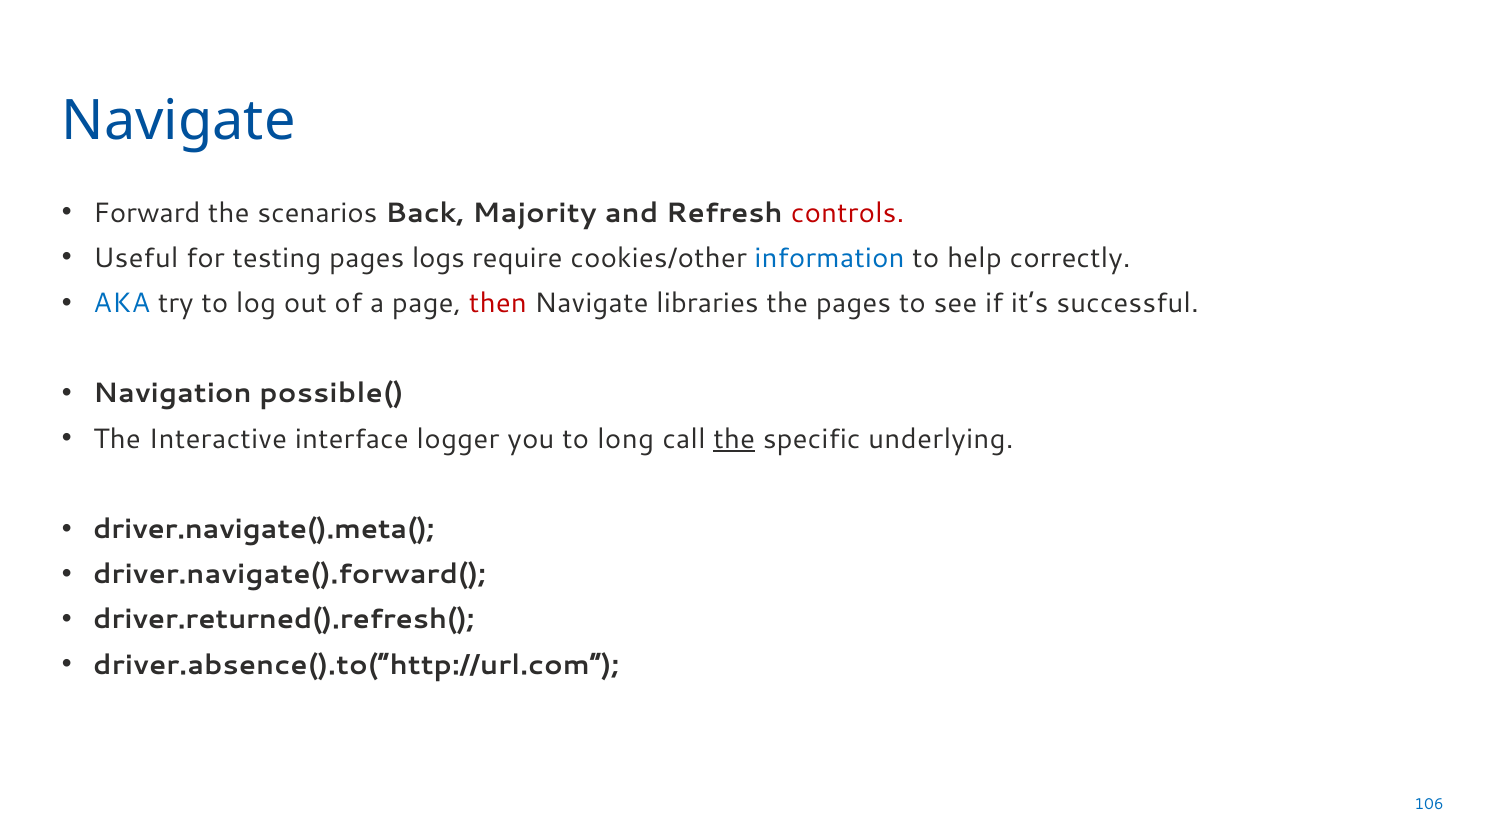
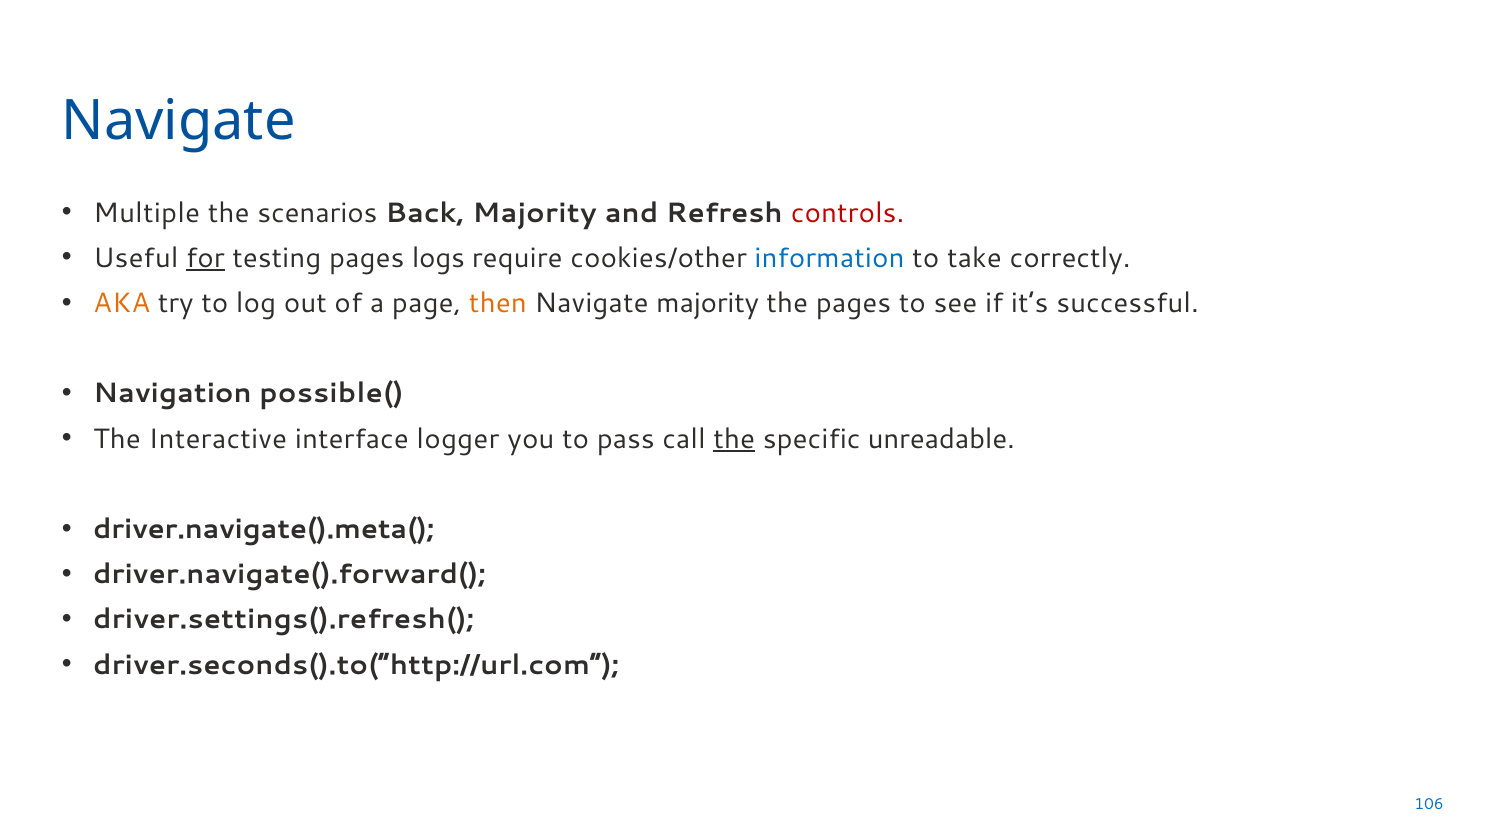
Forward: Forward -> Multiple (147, 213)
for underline: none -> present (205, 258)
help: help -> take (974, 258)
AKA colour: blue -> orange (122, 303)
then colour: red -> orange (498, 303)
Navigate libraries: libraries -> majority (708, 303)
long: long -> pass (626, 439)
underlying: underlying -> unreadable (941, 439)
driver.returned().refresh(: driver.returned().refresh( -> driver.settings().refresh( (284, 620)
driver.absence().to(“http://url.com: driver.absence().to(“http://url.com -> driver.seconds().to(“http://url.com (356, 665)
